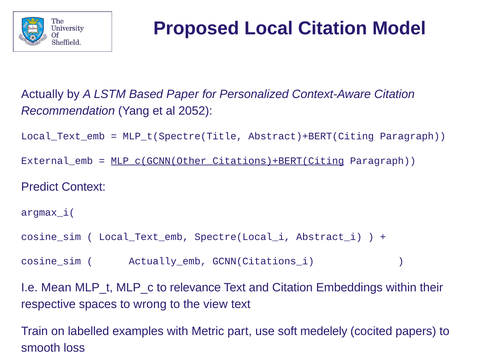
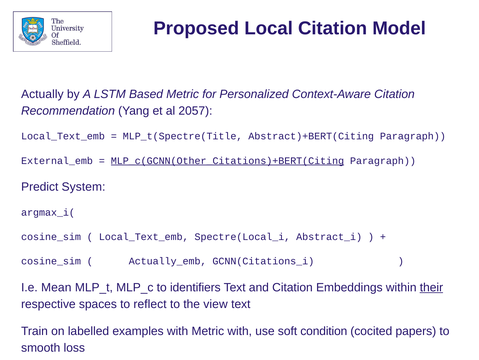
Based Paper: Paper -> Metric (183, 94)
2052: 2052 -> 2057 (195, 111)
Context: Context -> System (84, 187)
relevance: relevance -> identifiers (195, 287)
their underline: none -> present (431, 287)
wrong: wrong -> reflect (150, 303)
Metric part: part -> with (240, 331)
medelely: medelely -> condition (324, 331)
